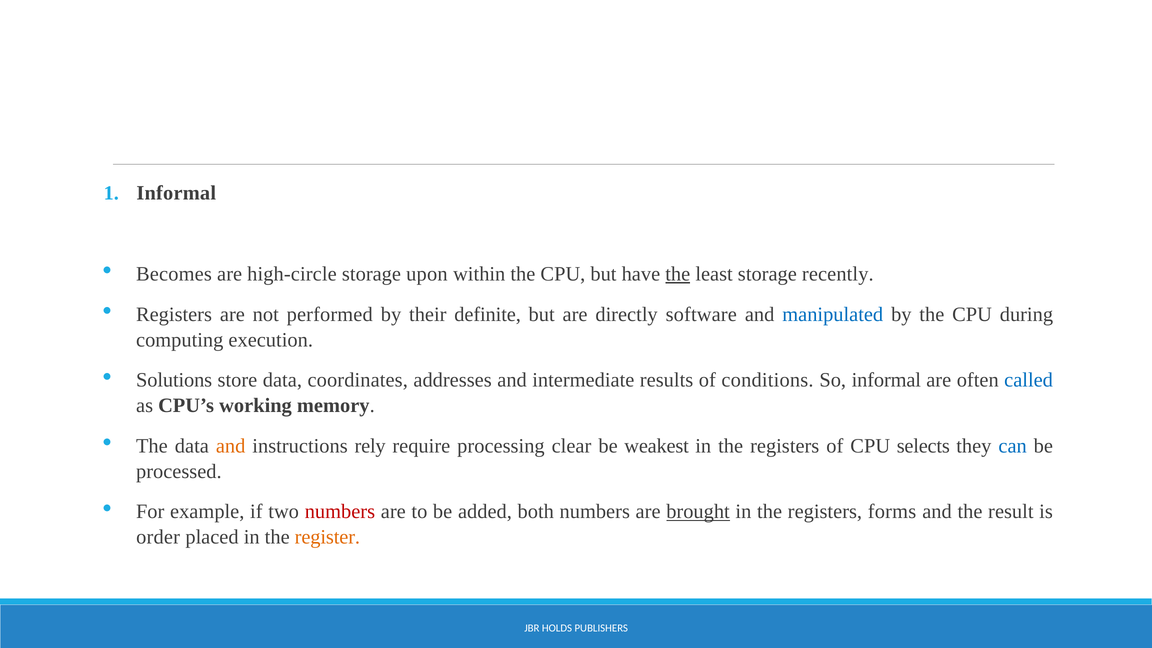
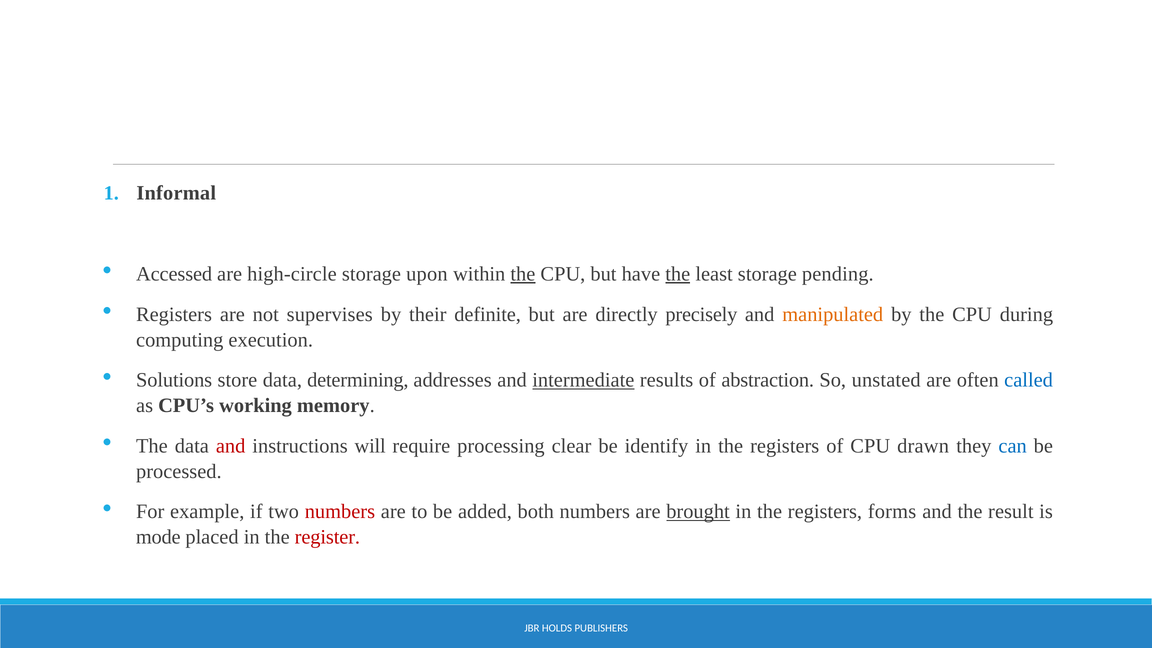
Becomes: Becomes -> Accessed (174, 274)
the underline: none -> present (523, 274)
recently: recently -> pending (838, 274)
performed: performed -> supervises (330, 314)
software: software -> precisely (701, 314)
manipulated colour: blue -> orange (833, 314)
coordinates: coordinates -> determining (358, 380)
intermediate underline: none -> present (583, 380)
conditions: conditions -> abstraction (768, 380)
So informal: informal -> unstated (886, 380)
and colour: orange -> red (231, 446)
rely: rely -> will (370, 446)
weakest: weakest -> identify (656, 446)
selects: selects -> drawn (923, 446)
order: order -> mode (158, 537)
register colour: orange -> red (327, 537)
